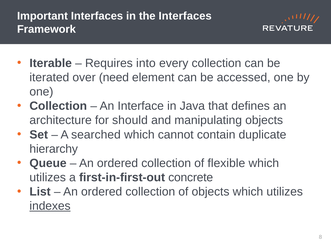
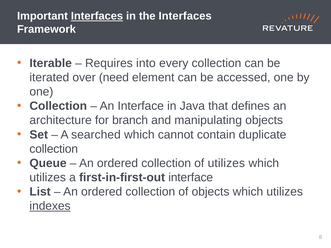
Interfaces underline: none -> present (97, 16)
should: should -> branch (130, 120)
hierarchy: hierarchy -> collection (54, 149)
of flexible: flexible -> utilizes (226, 163)
first-in-first-out concrete: concrete -> interface (191, 178)
